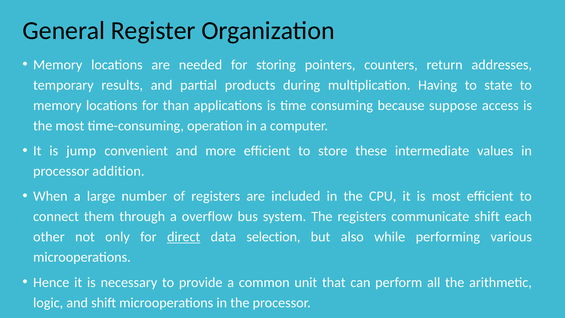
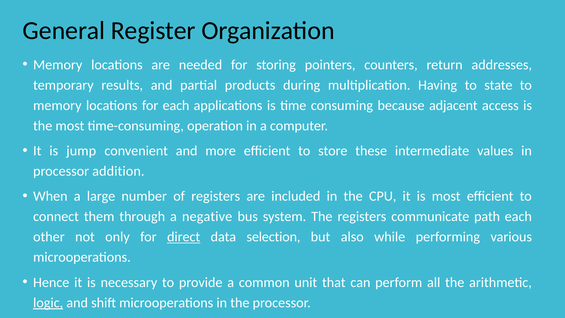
for than: than -> each (176, 105)
suppose: suppose -> adjacent (453, 105)
overflow: overflow -> negative (207, 216)
communicate shift: shift -> path (487, 216)
logic underline: none -> present (48, 303)
